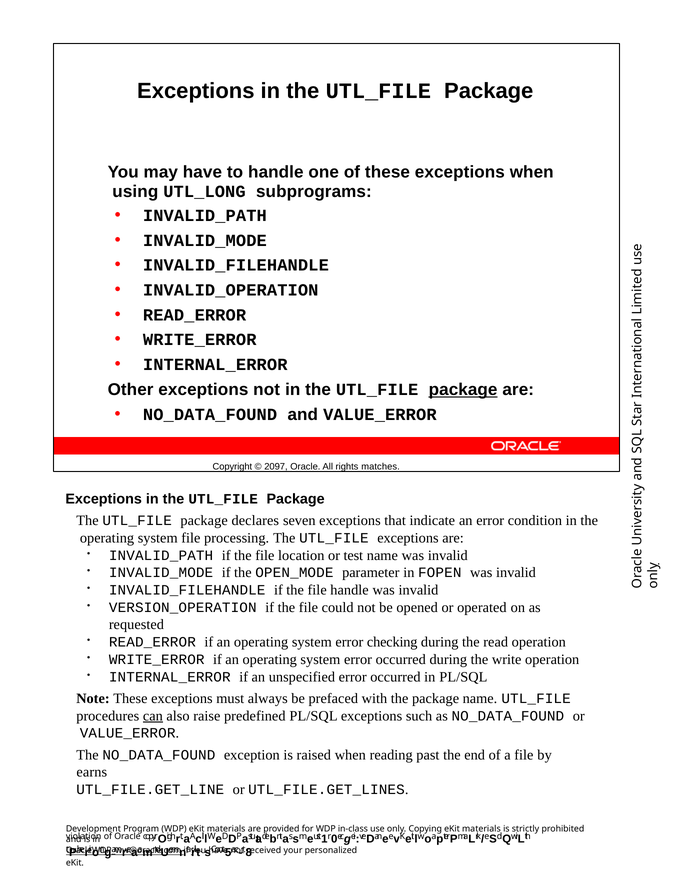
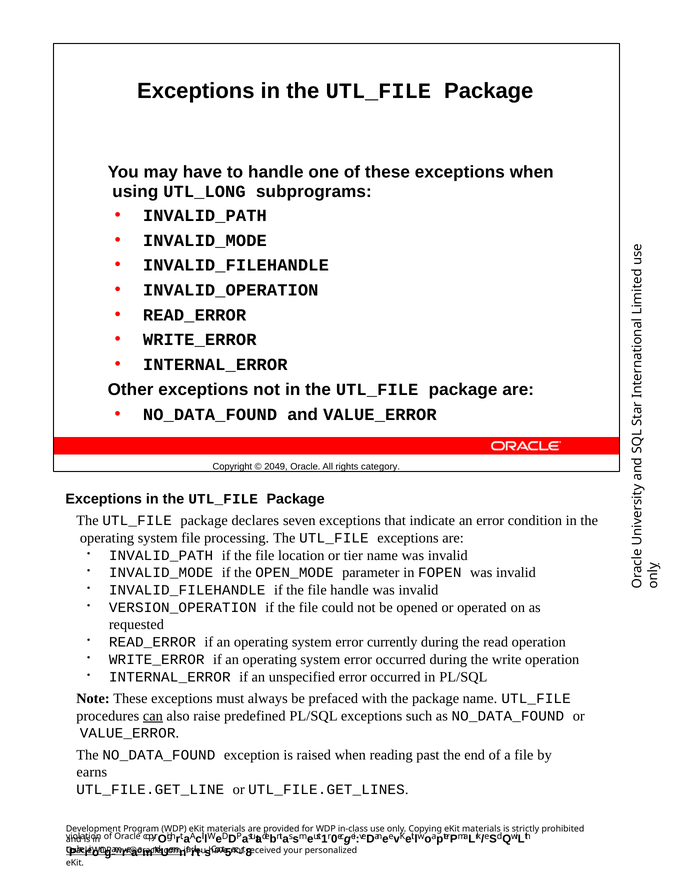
package underline: present -> none (463, 390)
2097: 2097 -> 2049 (276, 467)
matches: matches -> category (381, 467)
test: test -> tier (353, 556)
checking: checking -> currently (392, 643)
